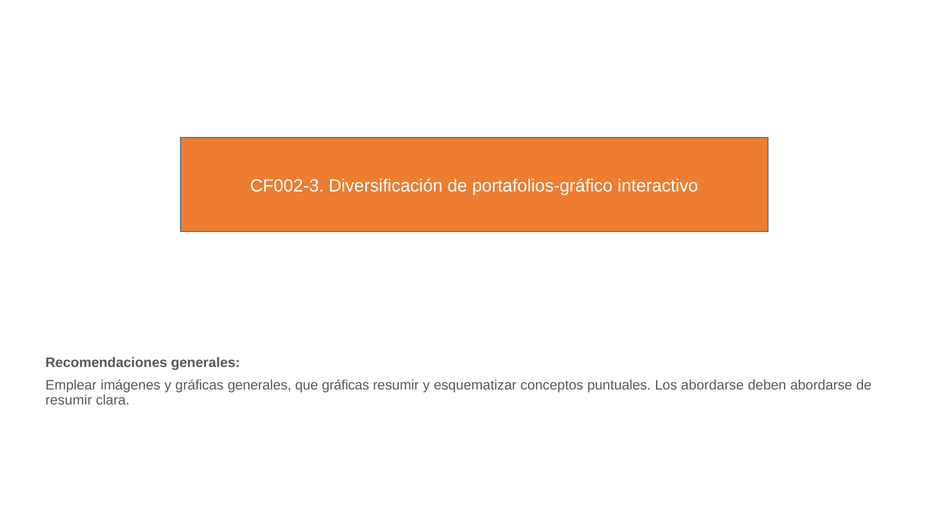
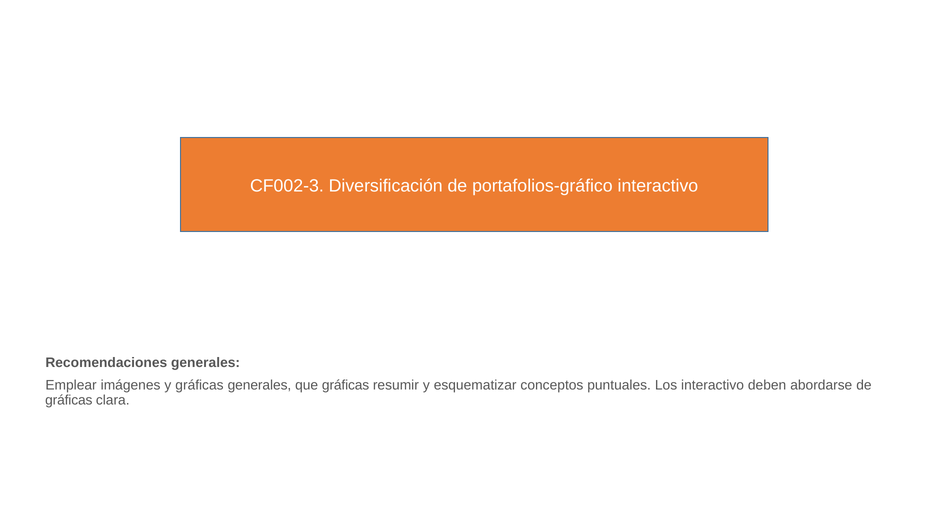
Los abordarse: abordarse -> interactivo (713, 385)
resumir: resumir -> gráficas (69, 400)
